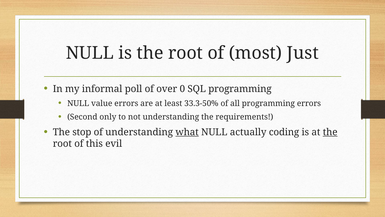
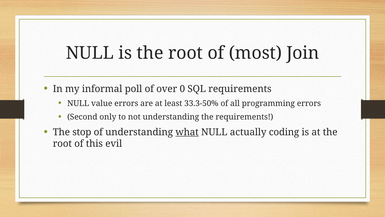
Just: Just -> Join (303, 53)
SQL programming: programming -> requirements (240, 89)
the underline: present -> none (330, 132)
